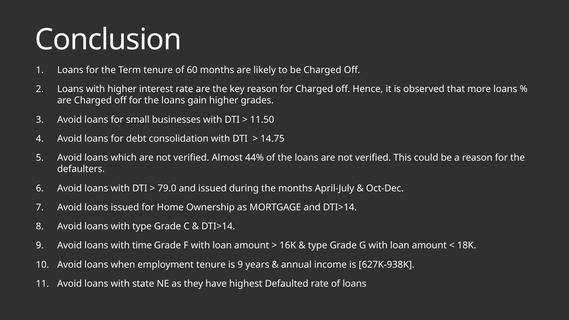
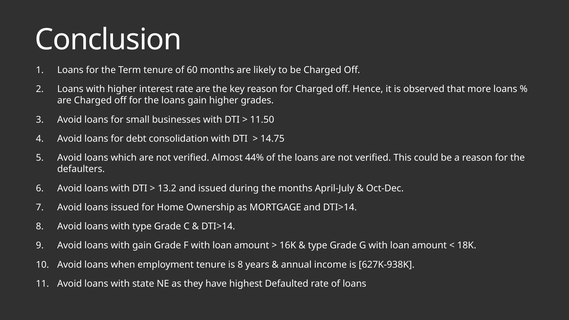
79.0: 79.0 -> 13.2 (167, 188)
with time: time -> gain (142, 246)
is 9: 9 -> 8 (240, 265)
